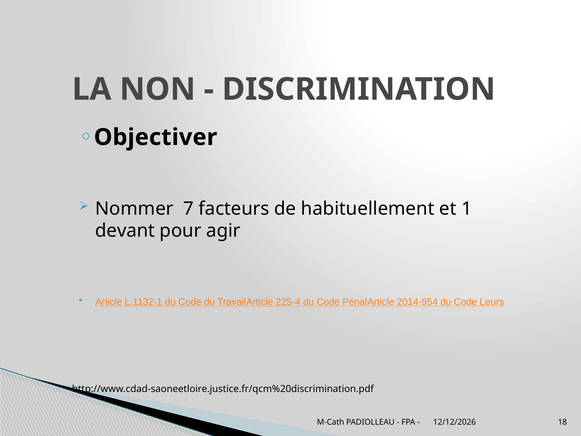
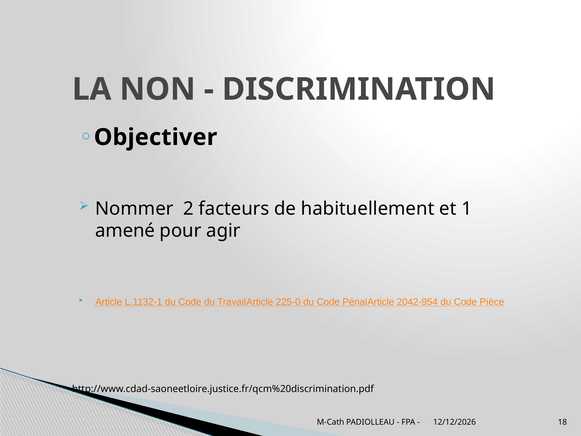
7: 7 -> 2 (188, 208)
devant: devant -> amené (125, 231)
225-4: 225-4 -> 225-0 (288, 302)
2014-954: 2014-954 -> 2042-954 (417, 302)
Leurs: Leurs -> Pièce (492, 302)
